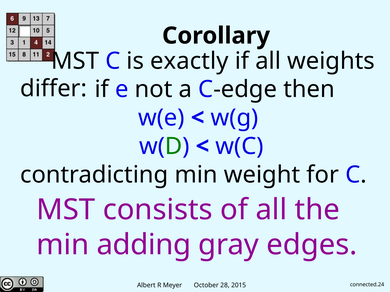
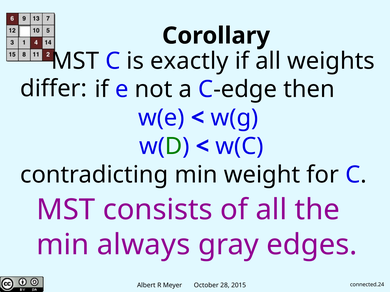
adding: adding -> always (144, 245)
